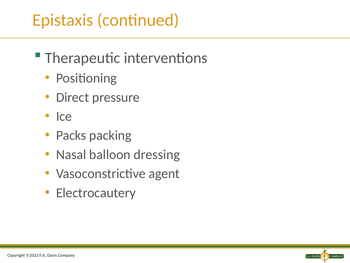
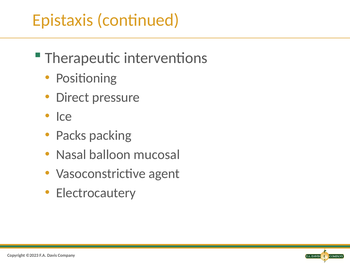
dressing: dressing -> mucosal (157, 154)
